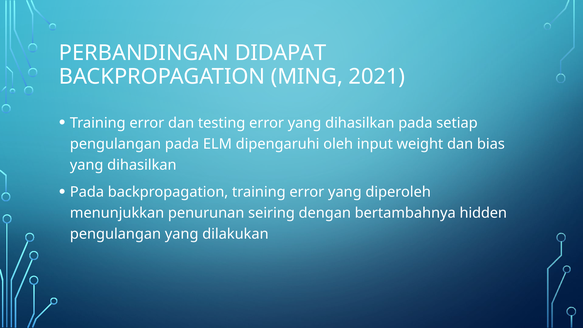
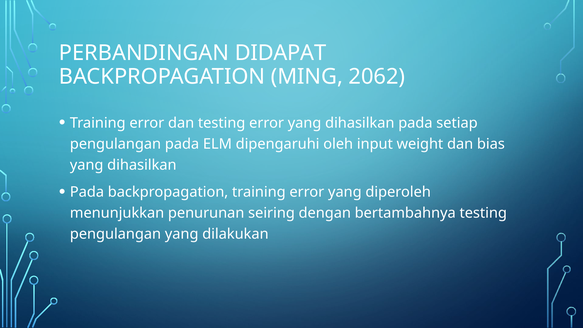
2021: 2021 -> 2062 (377, 77)
bertambahnya hidden: hidden -> testing (483, 213)
